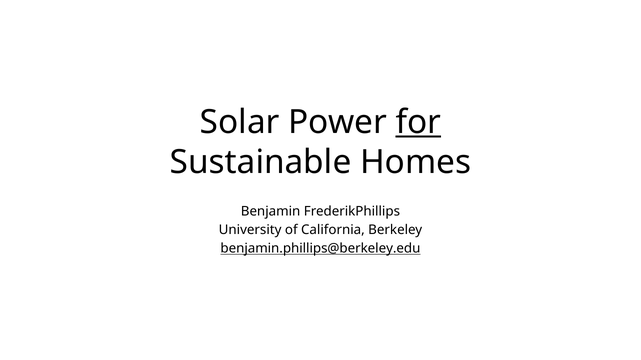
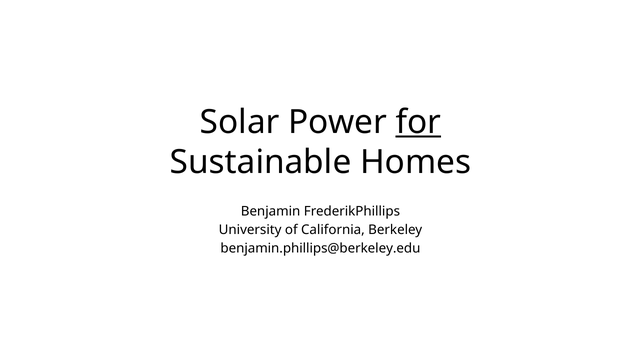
benjamin.phillips@berkeley.edu underline: present -> none (320, 249)
